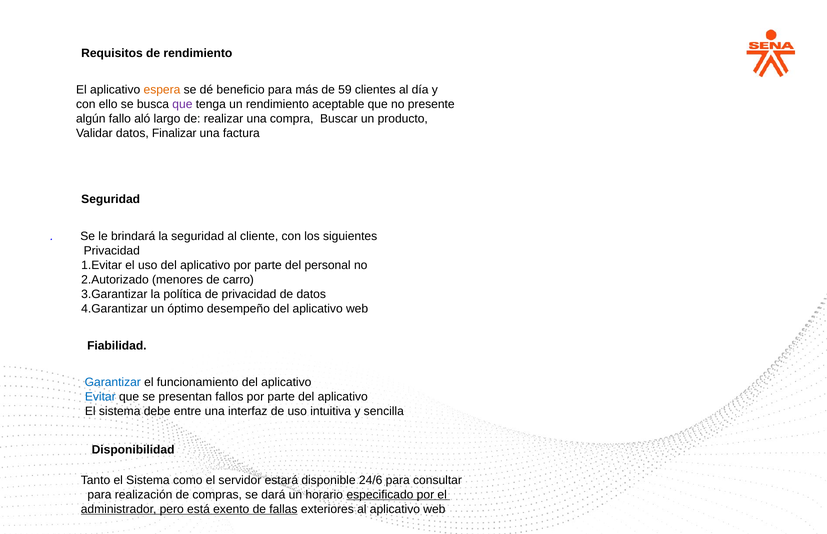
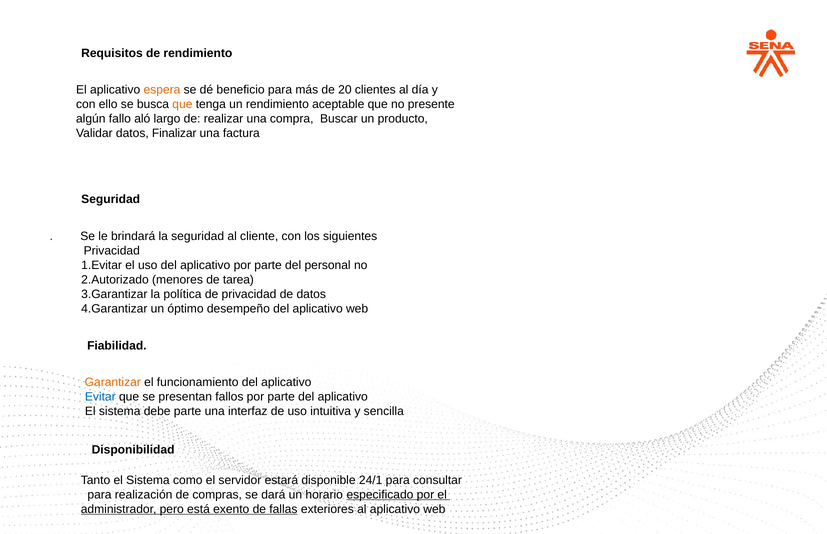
59: 59 -> 20 (345, 90)
que colour: purple -> orange (182, 104)
carro: carro -> tarea (238, 280)
Garantizar colour: blue -> orange (113, 383)
debe entre: entre -> parte (188, 412)
24/6: 24/6 -> 24/1 (371, 480)
